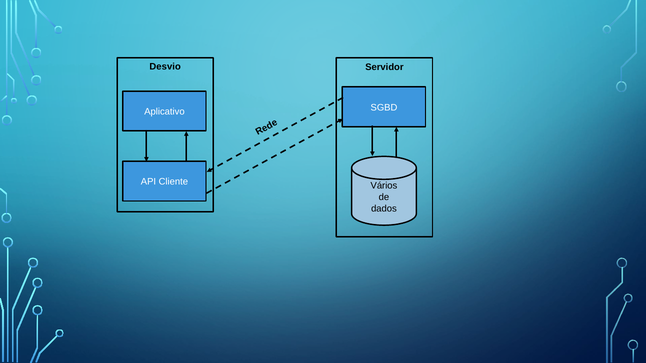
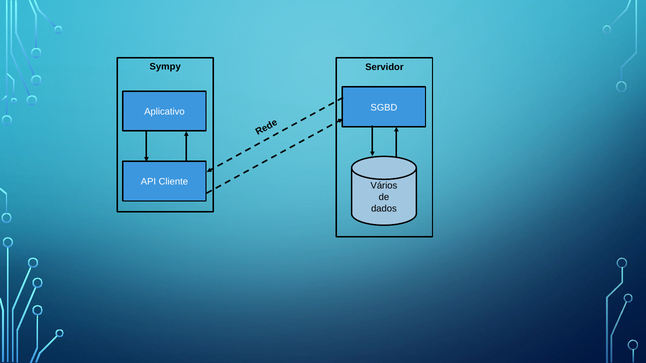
Desvio: Desvio -> Sympy (165, 67)
